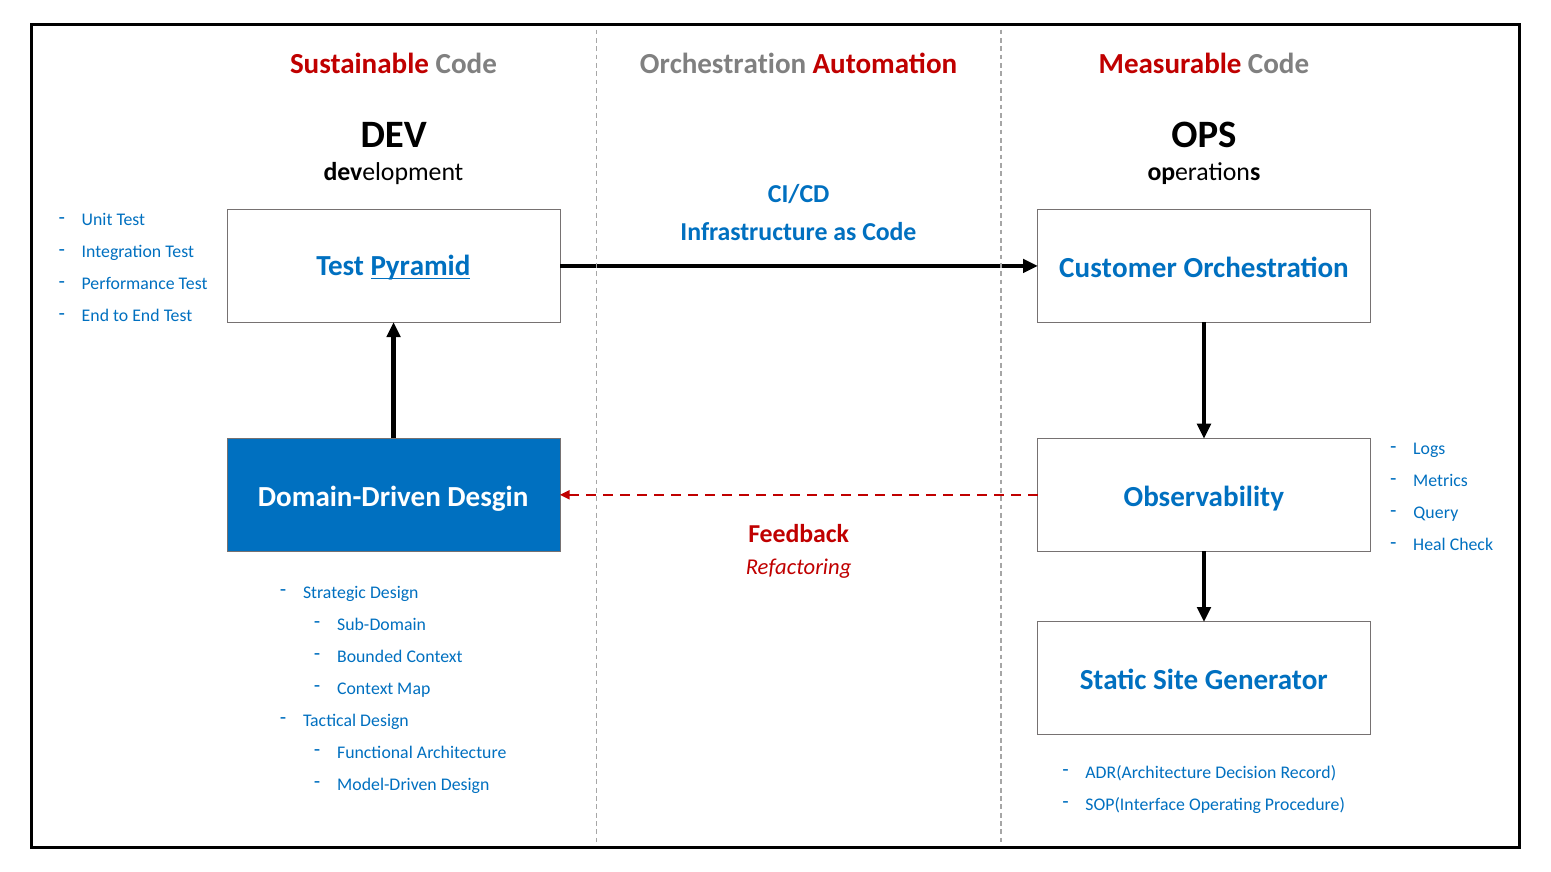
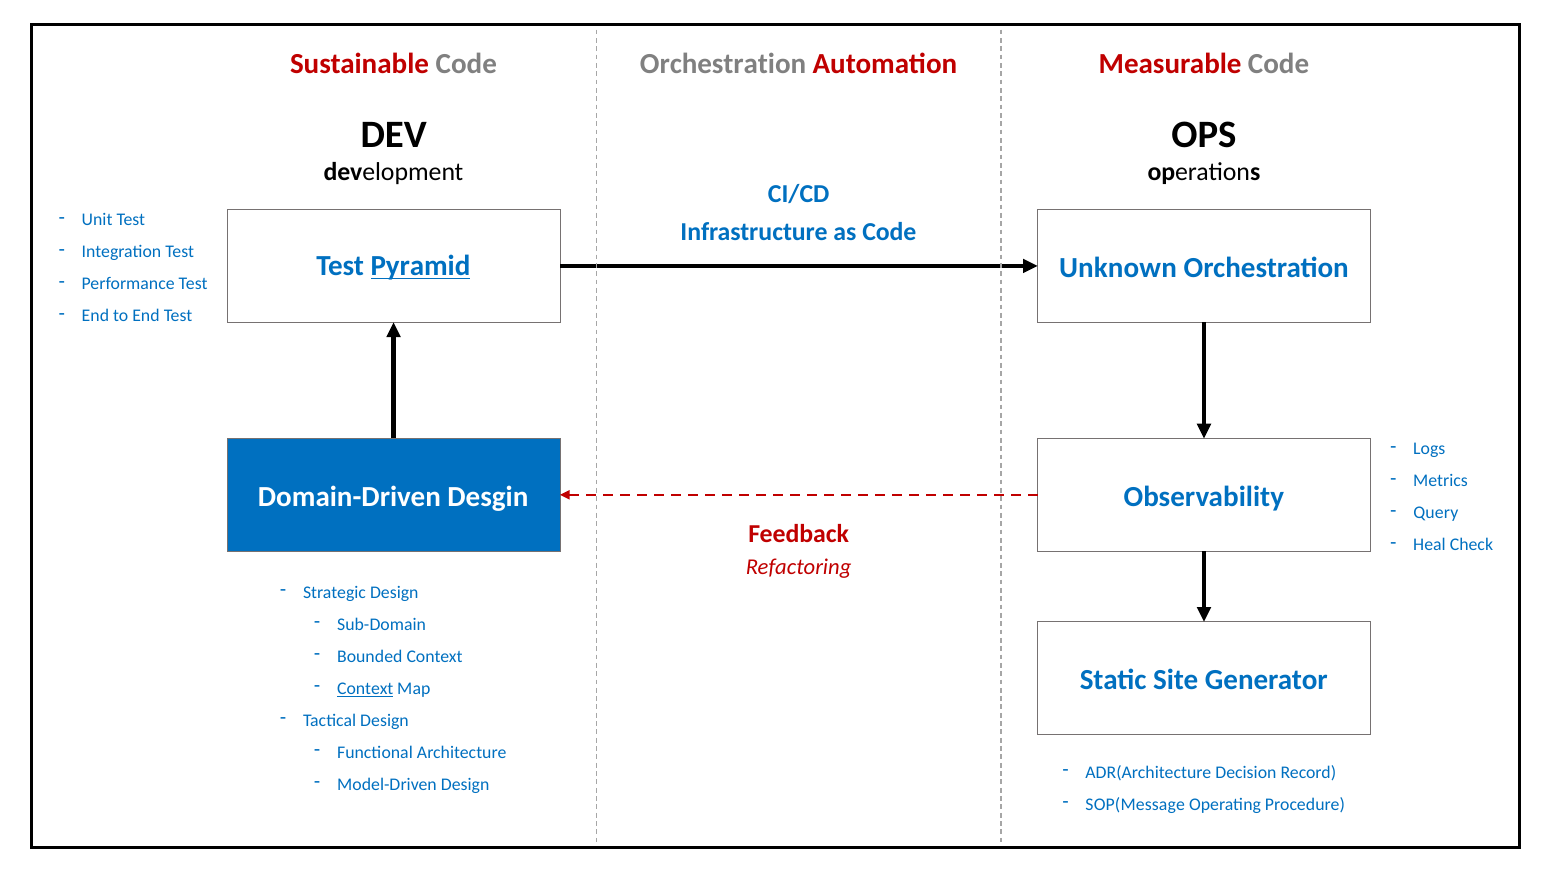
Customer: Customer -> Unknown (1118, 268)
Context underline: none -> present (365, 689)
SOP(Interface: SOP(Interface -> SOP(Message (1135, 805)
